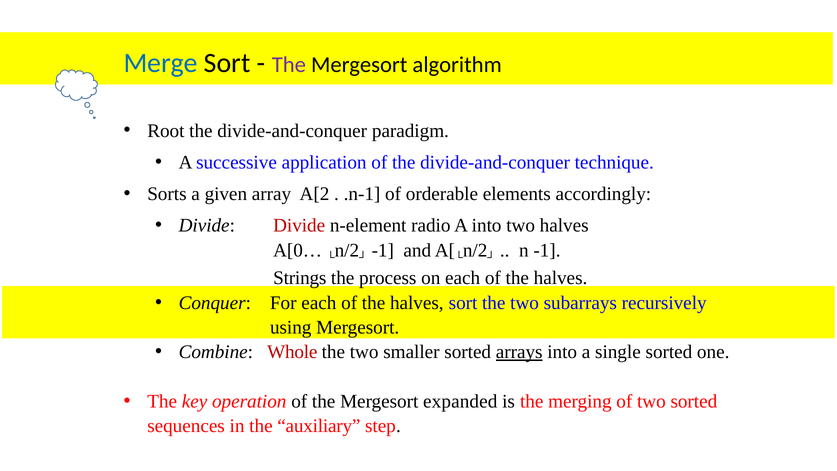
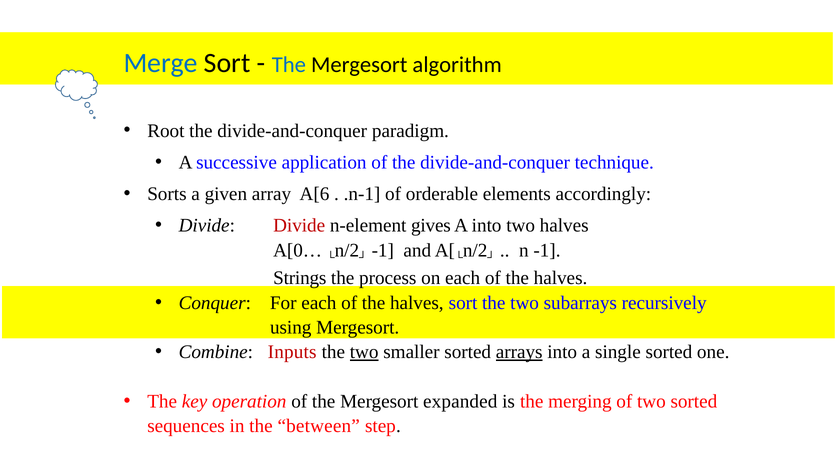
The colour: purple -> blue (289, 65)
A[2: A[2 -> A[6 (315, 194)
radio: radio -> gives (431, 225)
Whole: Whole -> Inputs (292, 352)
two underline: none -> present (364, 352)
auxiliary: auxiliary -> between (319, 426)
